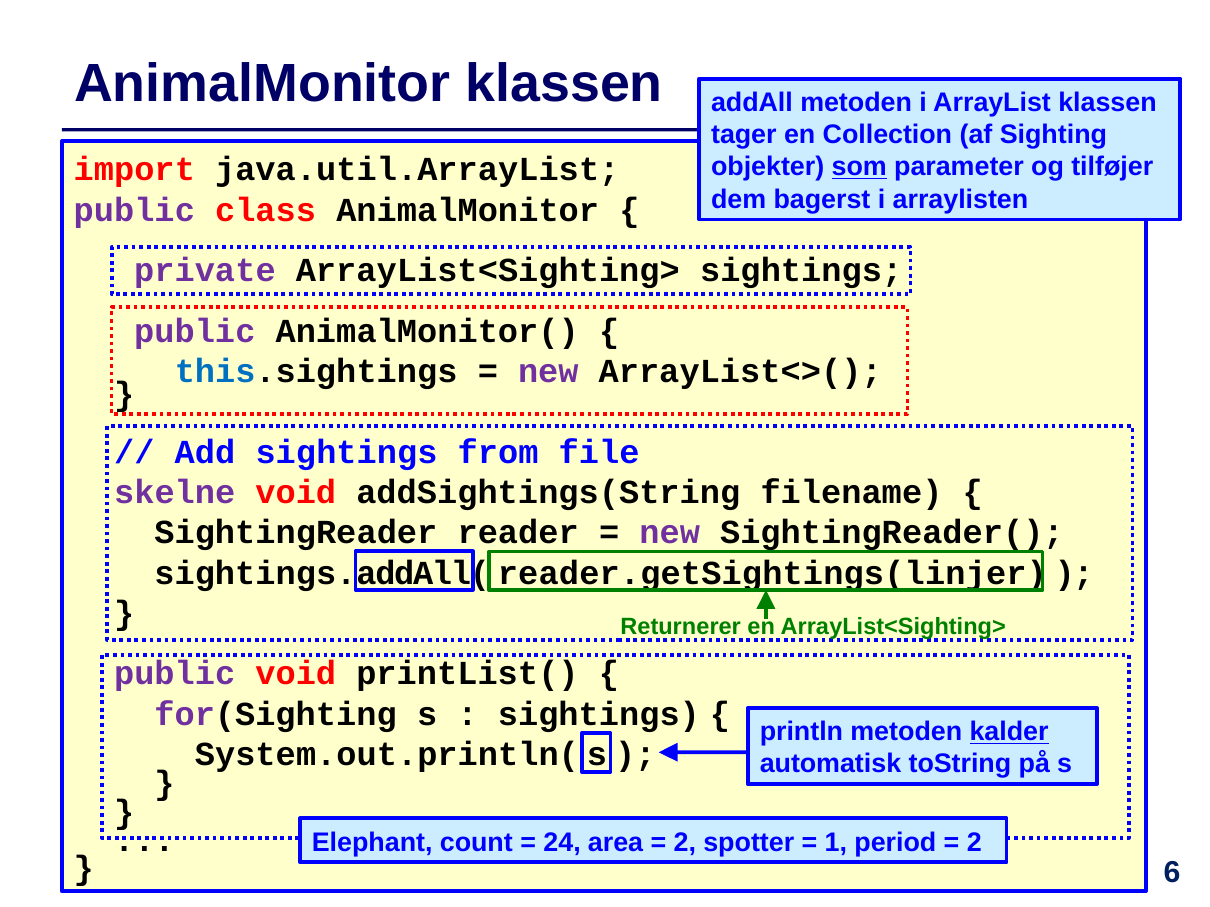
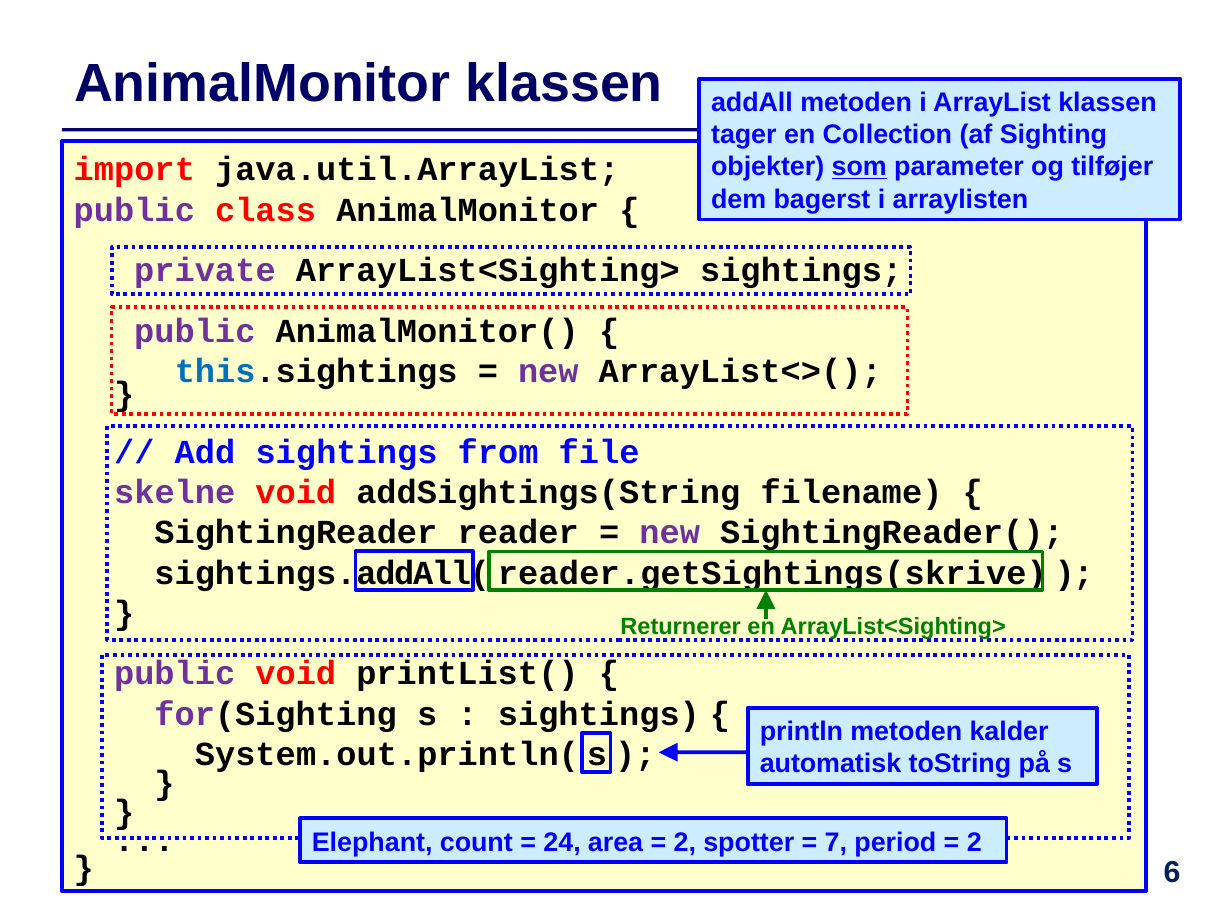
reader.getSightings(linjer: reader.getSightings(linjer -> reader.getSightings(skrive (772, 573)
kalder underline: present -> none (1009, 732)
1: 1 -> 7 (836, 843)
